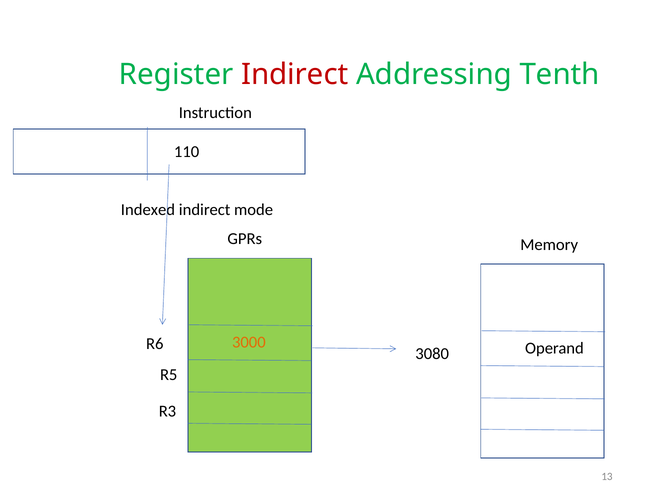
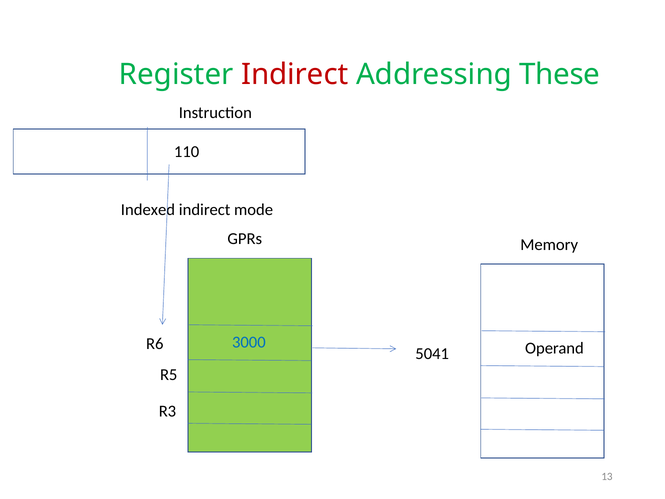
Tenth: Tenth -> These (560, 75)
3000 colour: orange -> blue (249, 342)
3080: 3080 -> 5041 (432, 354)
